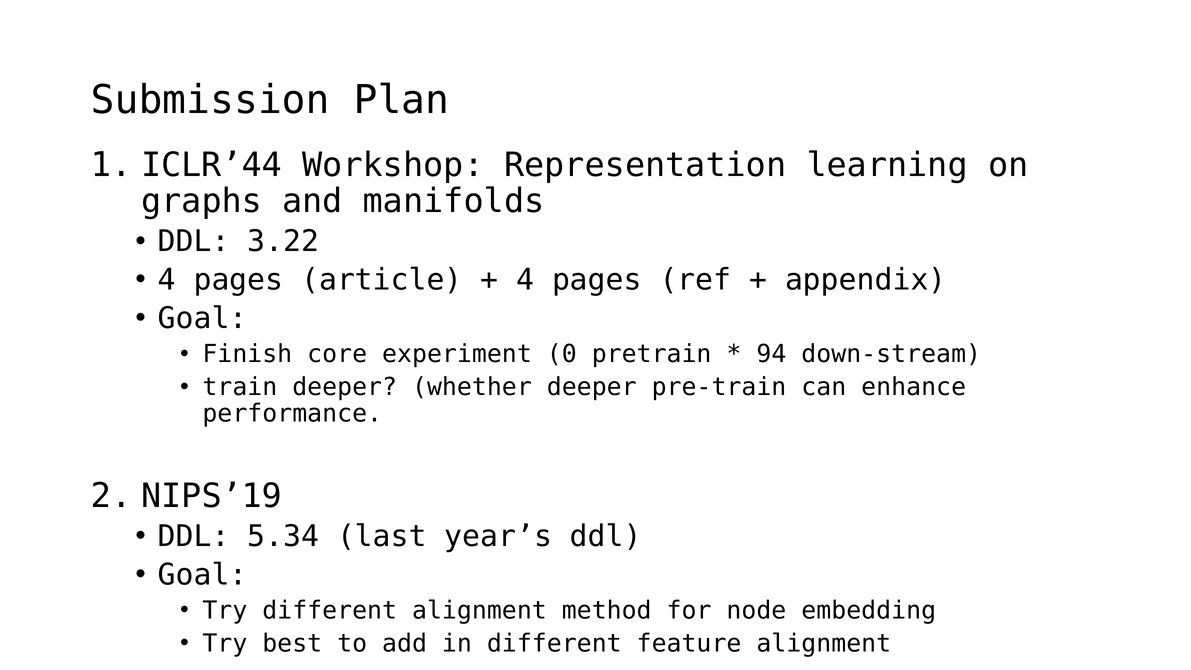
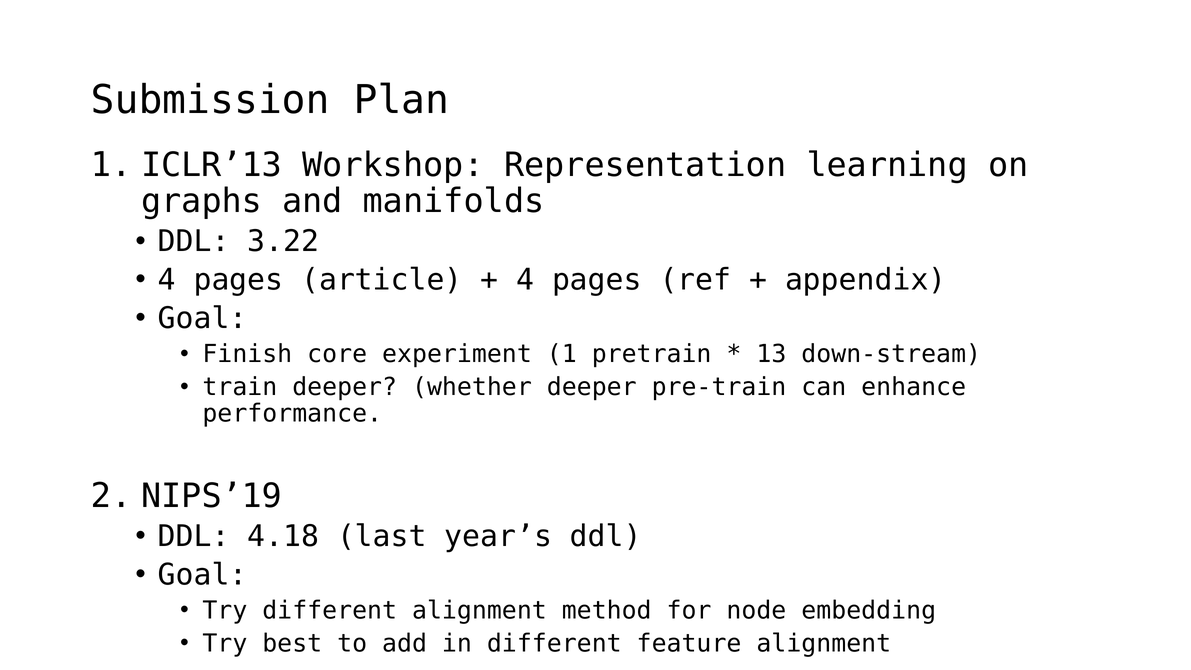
ICLR’44: ICLR’44 -> ICLR’13 (212, 165)
experiment 0: 0 -> 1 (562, 354)
94: 94 -> 13 (771, 354)
5.34: 5.34 -> 4.18 (283, 536)
